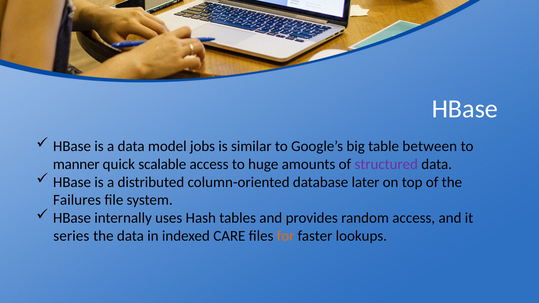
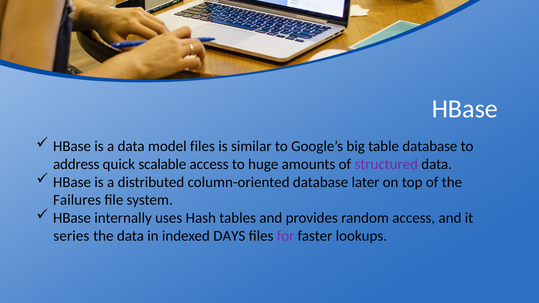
model jobs: jobs -> files (202, 146)
table between: between -> database (430, 146)
manner: manner -> address (76, 164)
CARE: CARE -> DAYS (229, 236)
for colour: orange -> purple (286, 236)
